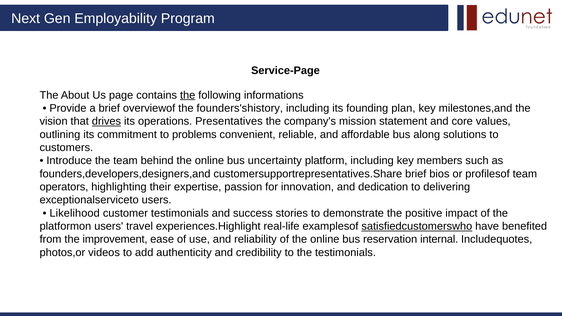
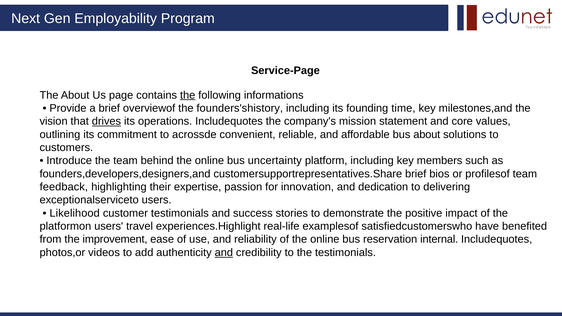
plan: plan -> time (403, 108)
operations Presentatives: Presentatives -> Includequotes (229, 121)
problems: problems -> acrossde (194, 135)
bus along: along -> about (427, 135)
operators: operators -> feedback (64, 187)
satisfiedcustomerswho underline: present -> none (417, 226)
and underline: none -> present (224, 253)
